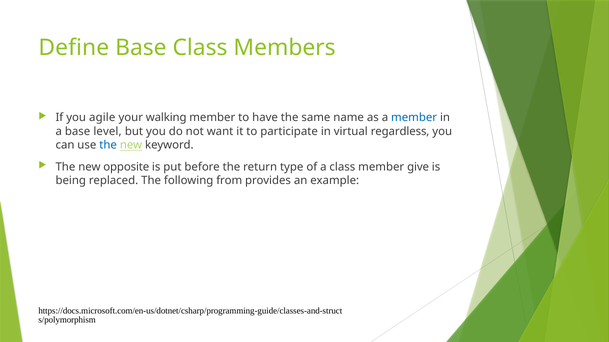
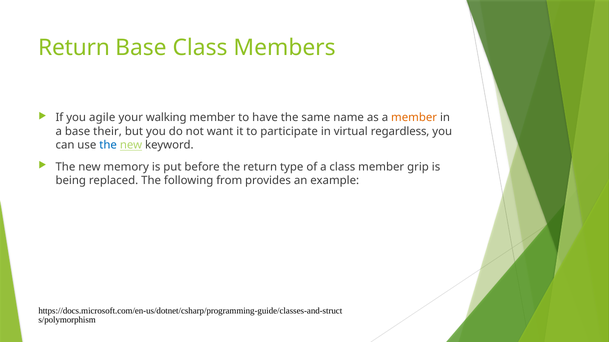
Define: Define -> Return (74, 48)
member colour: blue -> orange (414, 118)
level: level -> their (108, 132)
opposite: opposite -> memory (126, 167)
give: give -> grip (418, 167)
